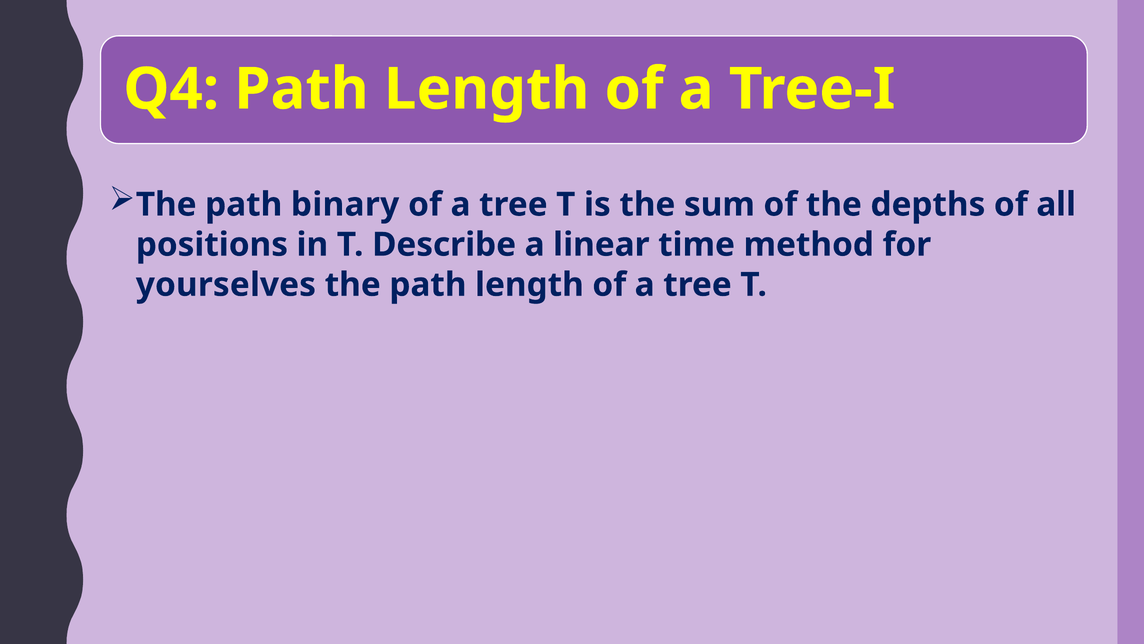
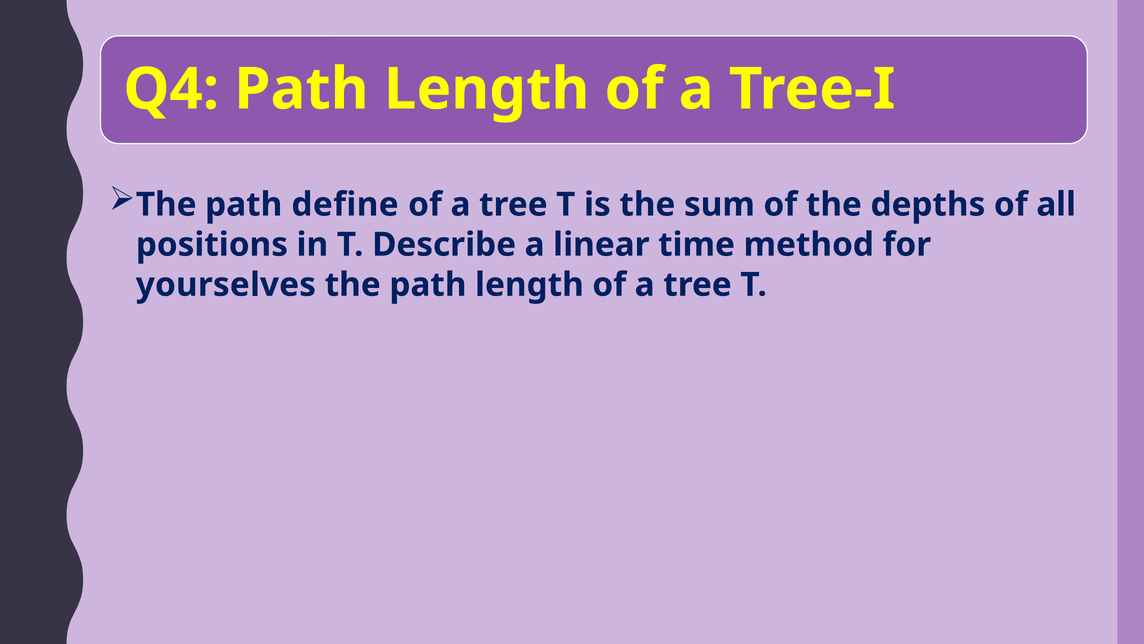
binary: binary -> define (345, 204)
